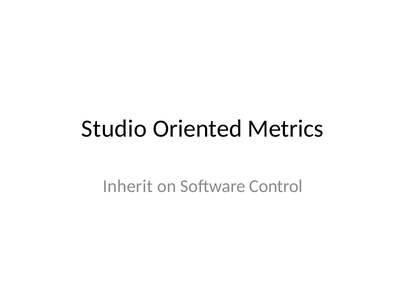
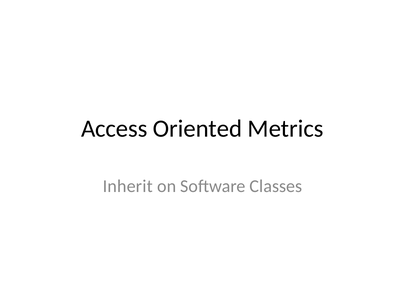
Studio: Studio -> Access (114, 129)
Control: Control -> Classes (276, 186)
